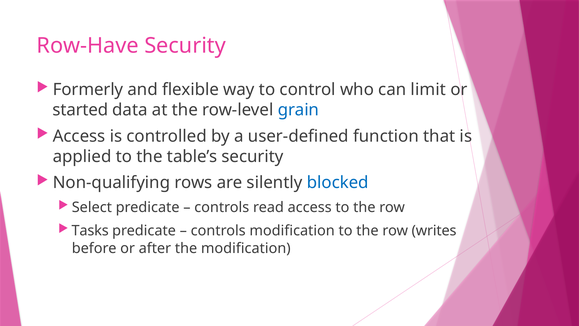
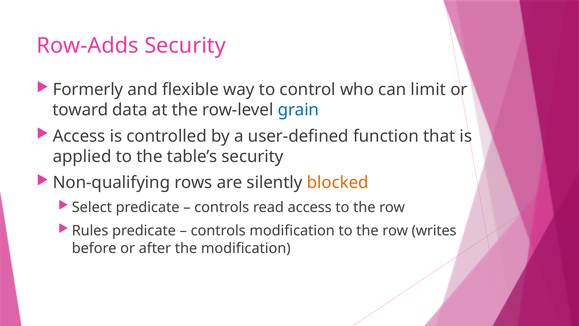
Row-Have: Row-Have -> Row-Adds (88, 46)
started: started -> toward (80, 110)
blocked colour: blue -> orange (338, 183)
Tasks: Tasks -> Rules (90, 231)
